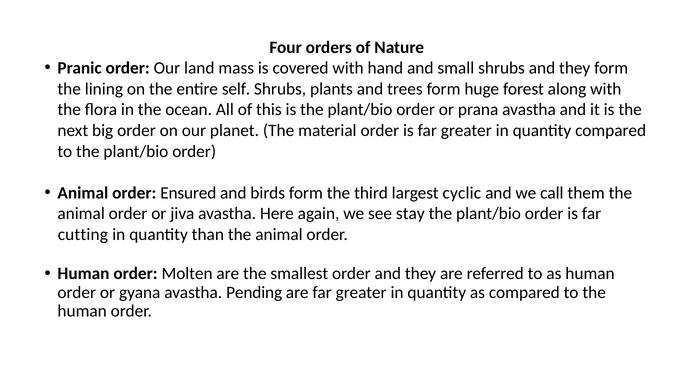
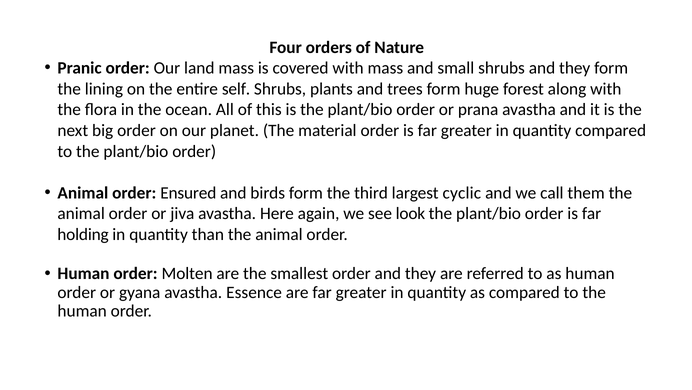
with hand: hand -> mass (385, 68)
stay: stay -> look (410, 213)
cutting: cutting -> holding (83, 234)
Pending: Pending -> Essence (254, 292)
